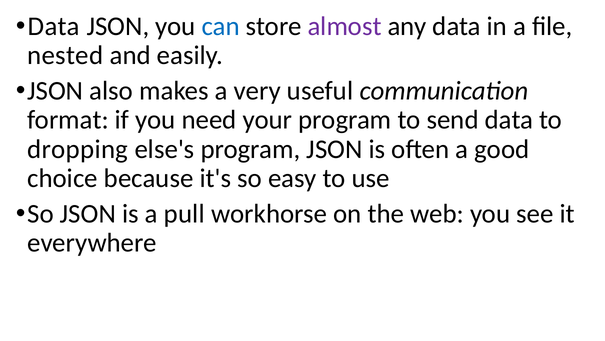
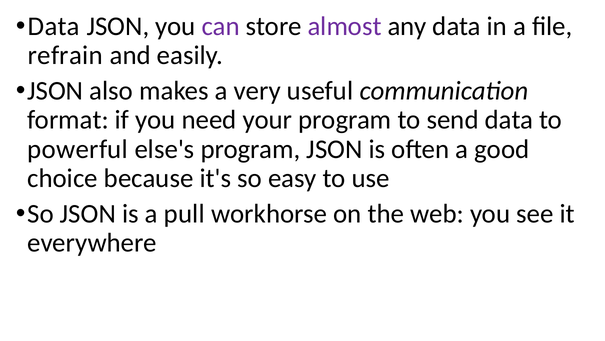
can colour: blue -> purple (221, 26)
nested: nested -> refrain (65, 55)
dropping: dropping -> powerful (78, 149)
